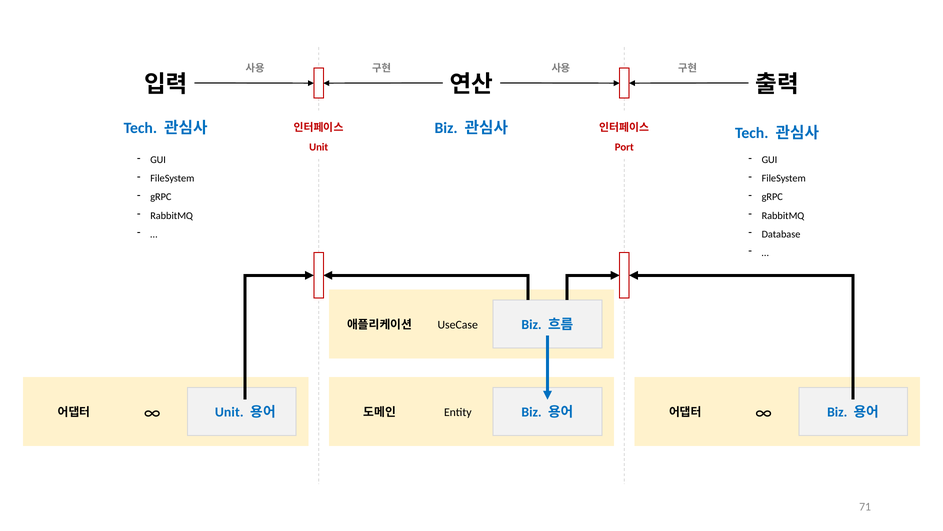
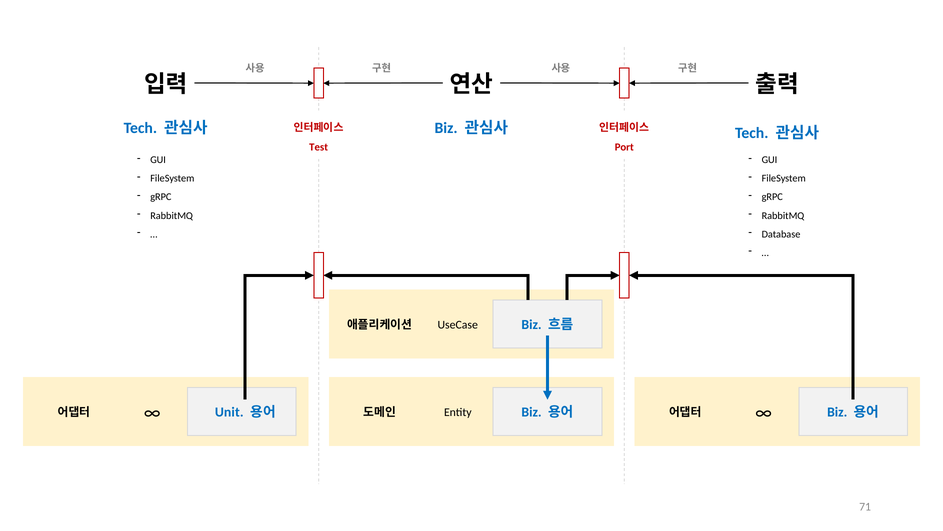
Unit: Unit -> Test (319, 147)
